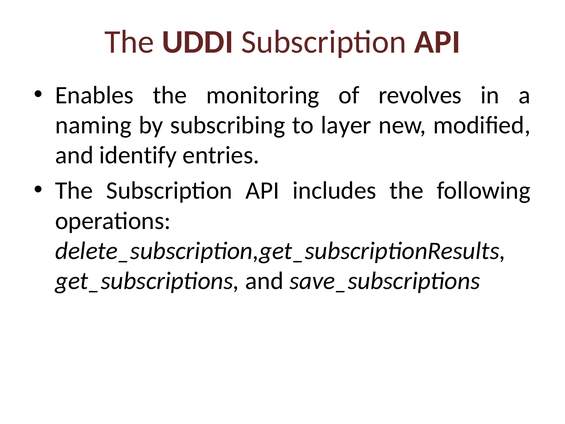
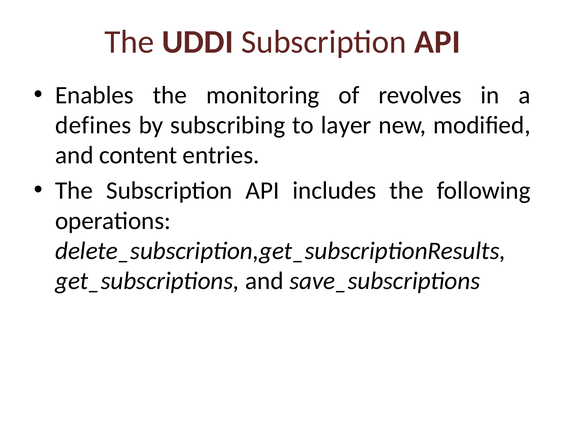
naming: naming -> defines (93, 125)
identify: identify -> content (138, 155)
